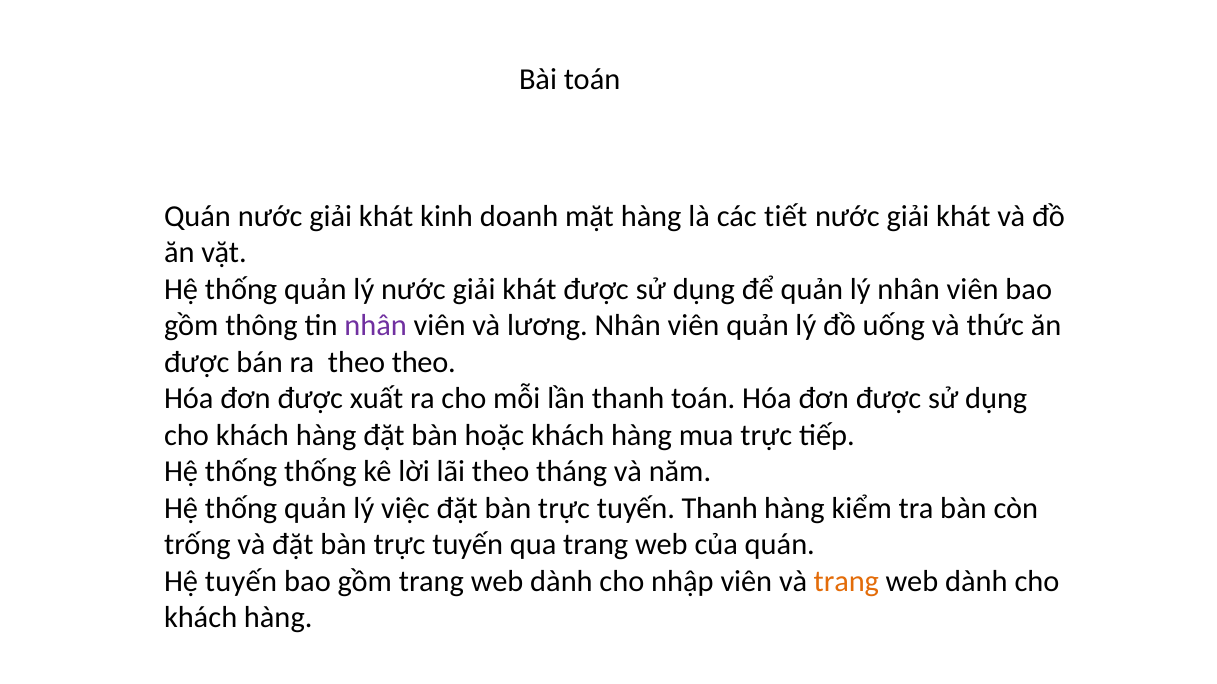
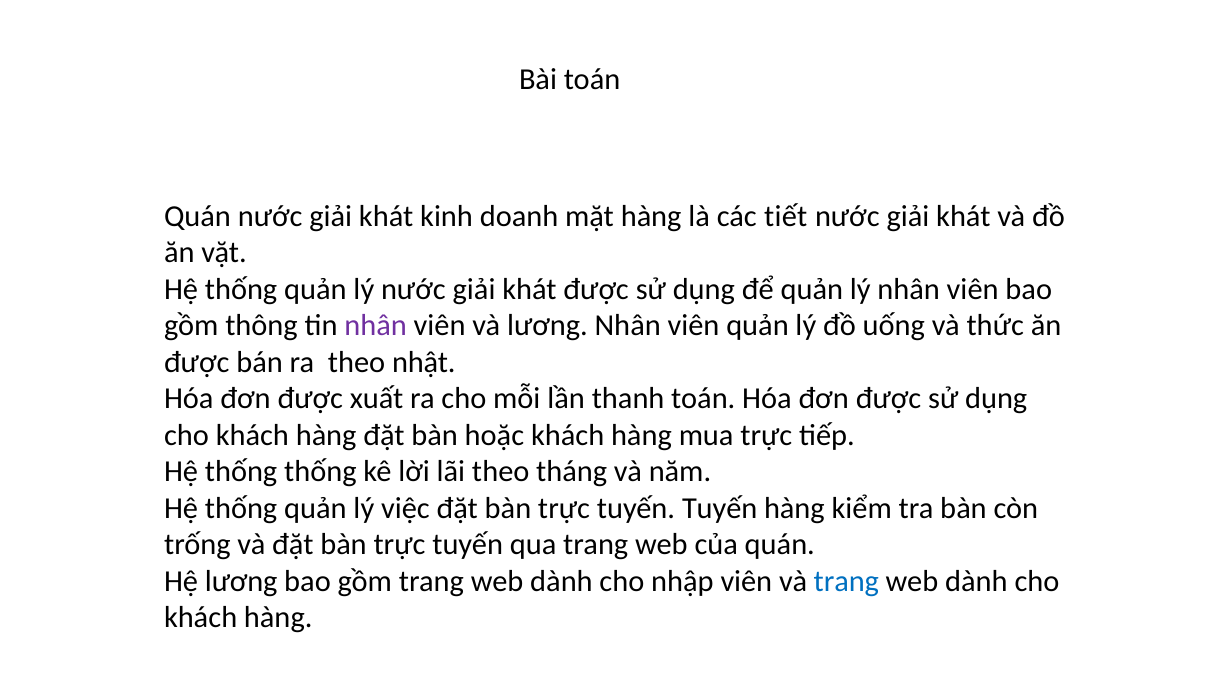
theo theo: theo -> nhật (424, 363)
tuyến Thanh: Thanh -> Tuyến (720, 509)
Hệ tuyến: tuyến -> lương (241, 582)
trang colour: orange -> blue (846, 582)
